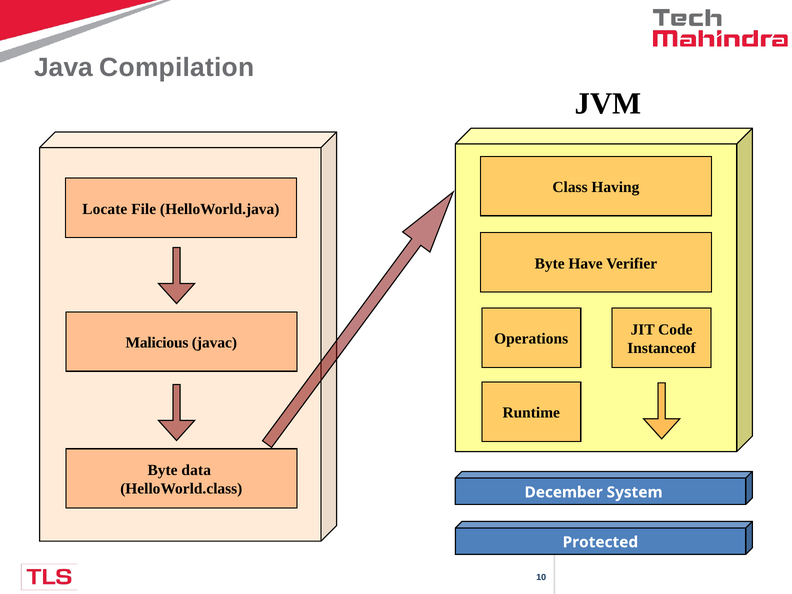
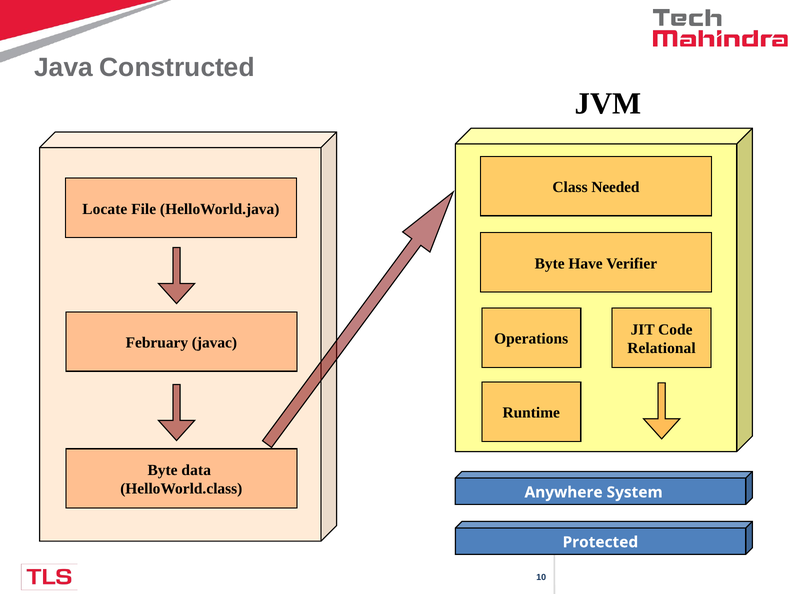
Compilation: Compilation -> Constructed (177, 67)
Having: Having -> Needed (615, 187)
Malicious: Malicious -> February (157, 343)
Instanceof: Instanceof -> Relational (662, 348)
December: December -> Anywhere (564, 492)
